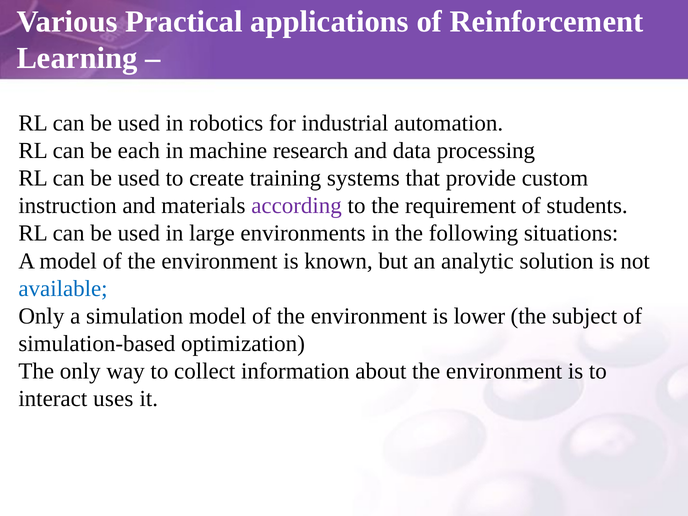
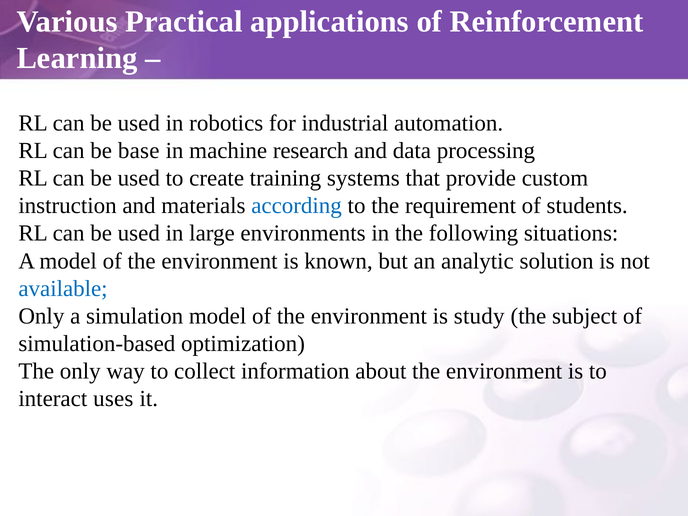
each: each -> base (139, 151)
according colour: purple -> blue (297, 206)
lower: lower -> study (479, 316)
